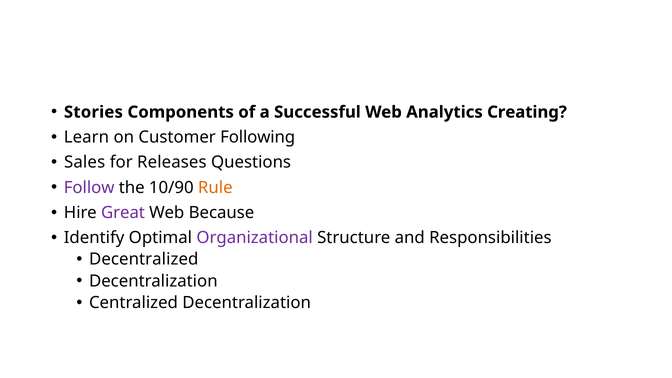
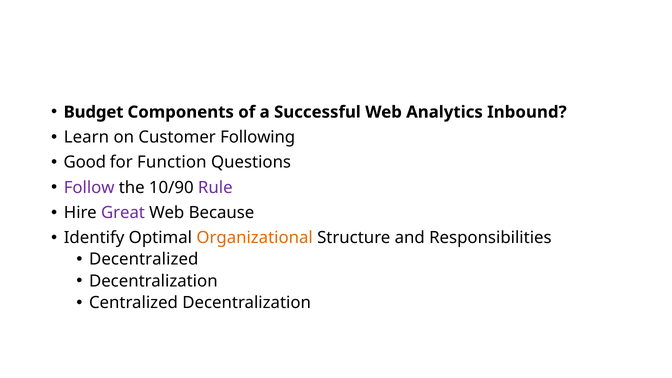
Stories: Stories -> Budget (94, 112)
Creating: Creating -> Inbound (527, 112)
Sales: Sales -> Good (85, 162)
Releases: Releases -> Function (172, 162)
Rule colour: orange -> purple (215, 188)
Organizational colour: purple -> orange (255, 238)
